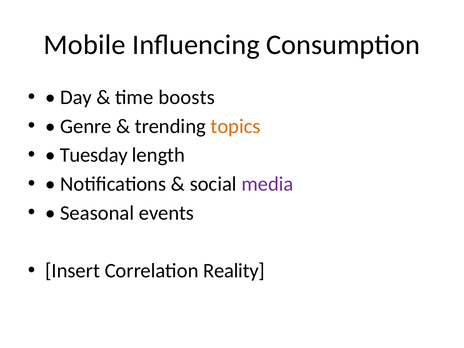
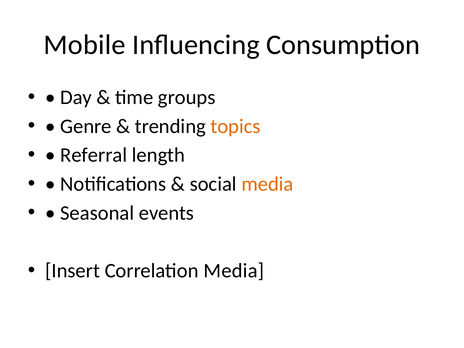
boosts: boosts -> groups (187, 97)
Tuesday: Tuesday -> Referral (94, 155)
media colour: purple -> orange (267, 184)
Correlation Reality: Reality -> Media (234, 271)
